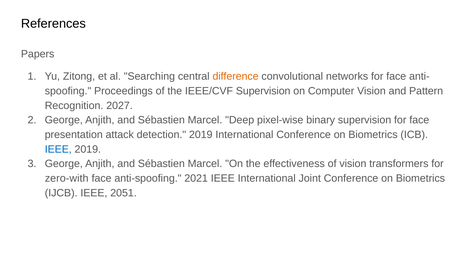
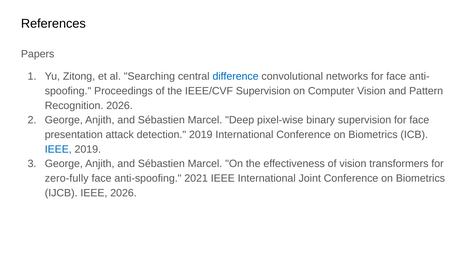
difference colour: orange -> blue (236, 76)
Recognition 2027: 2027 -> 2026 (119, 105)
zero-with: zero-with -> zero-fully (67, 178)
IEEE 2051: 2051 -> 2026 (123, 193)
